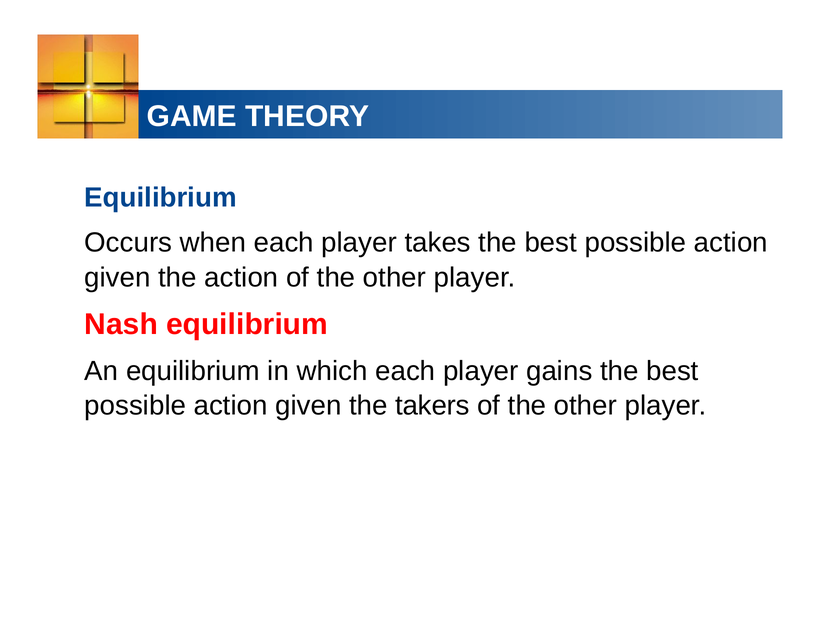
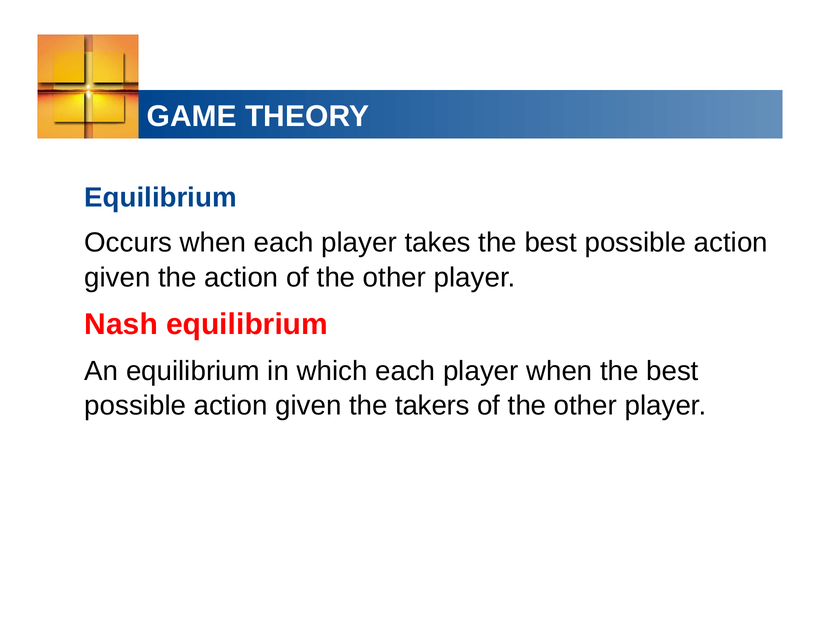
player gains: gains -> when (559, 371)
